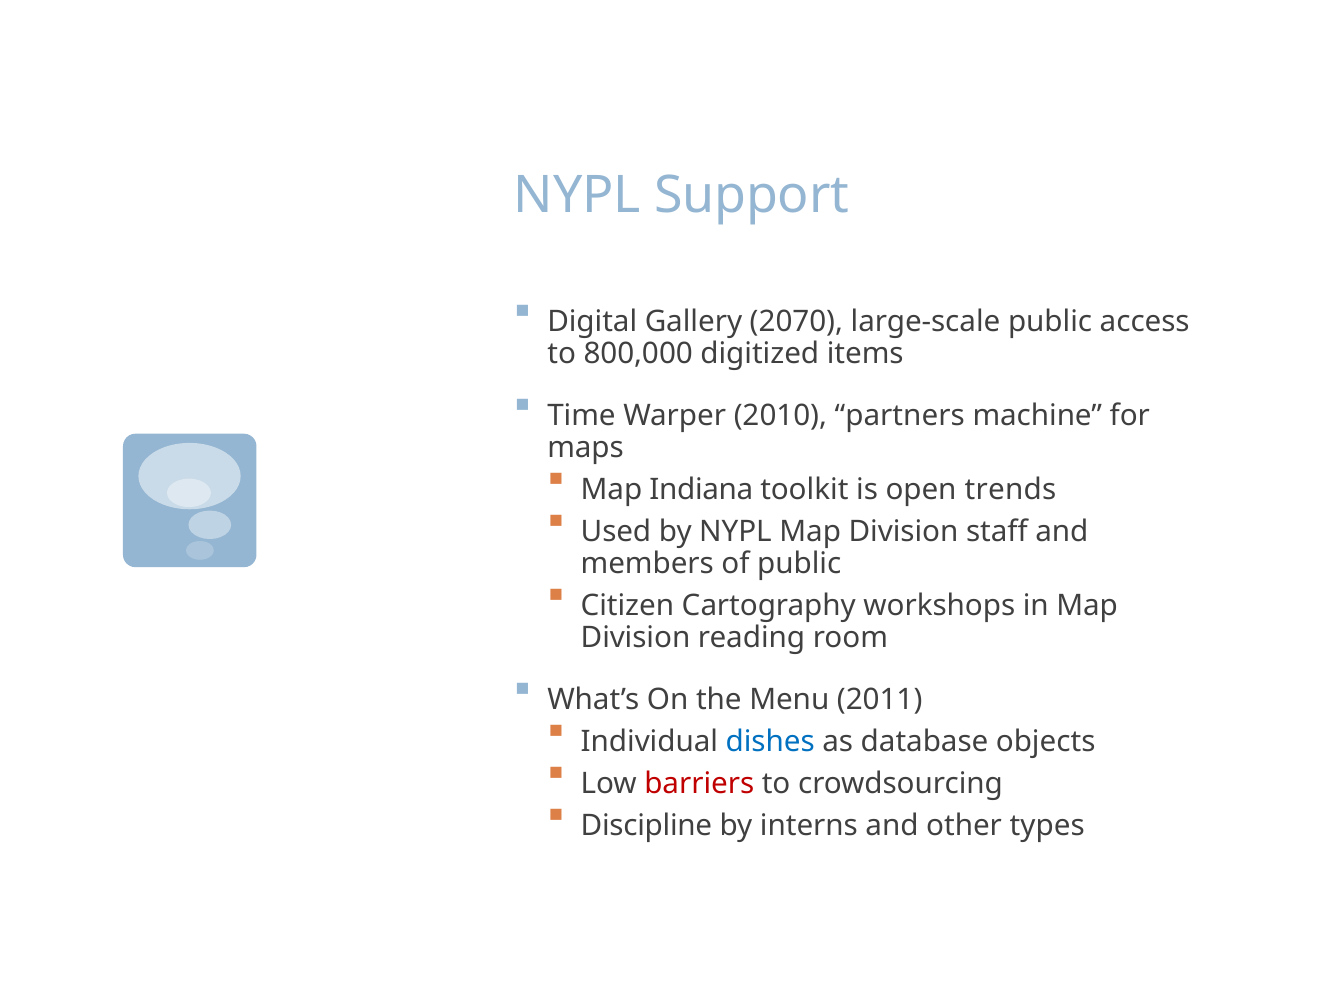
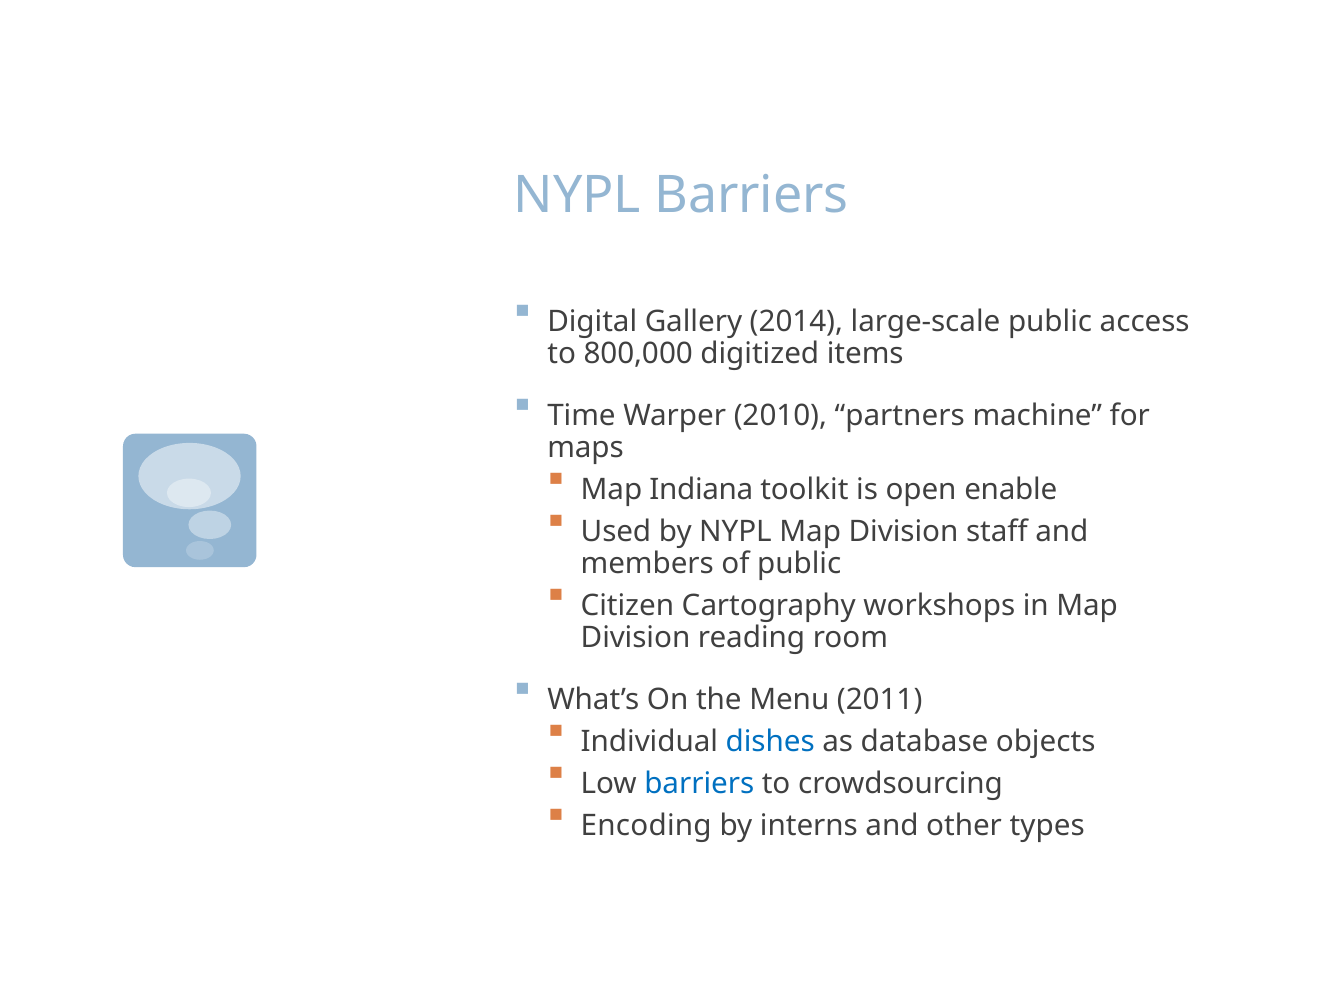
NYPL Support: Support -> Barriers (752, 195)
2070: 2070 -> 2014 (796, 322)
trends: trends -> enable (1011, 490)
barriers colour: red -> blue (699, 784)
Discipline: Discipline -> Encoding (646, 826)
